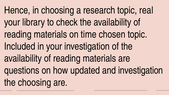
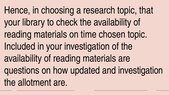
real: real -> that (146, 10)
the choosing: choosing -> allotment (35, 83)
